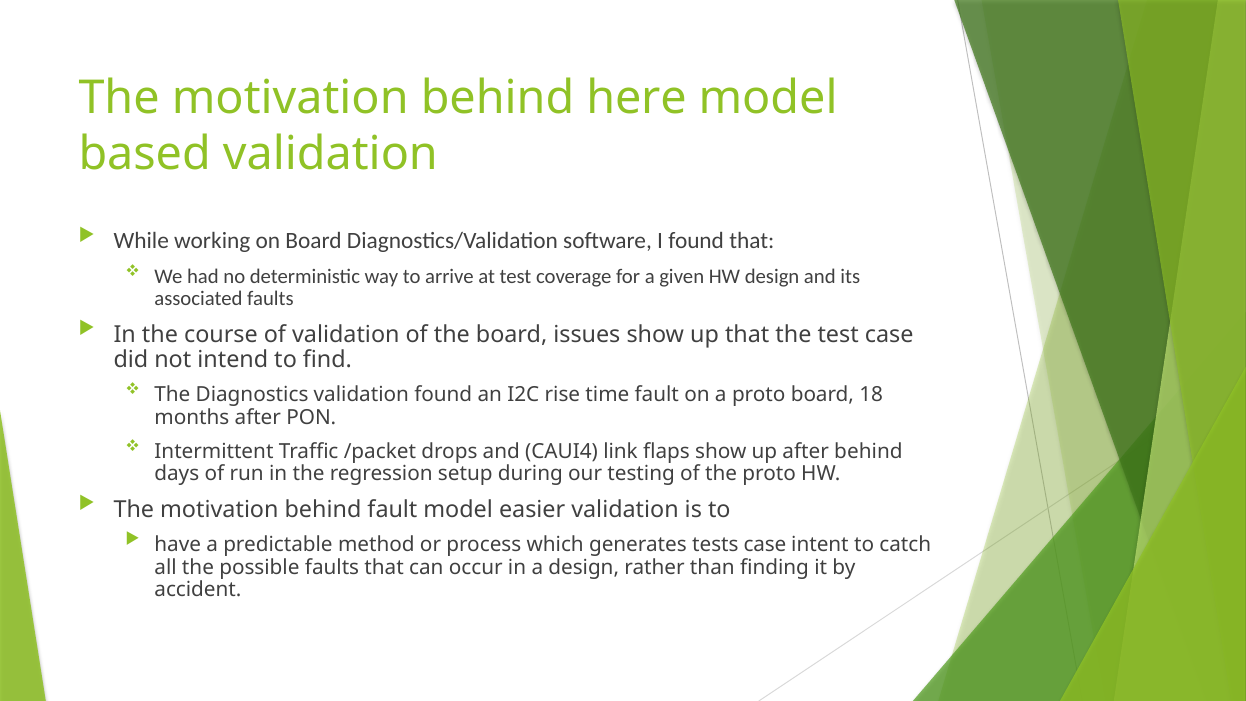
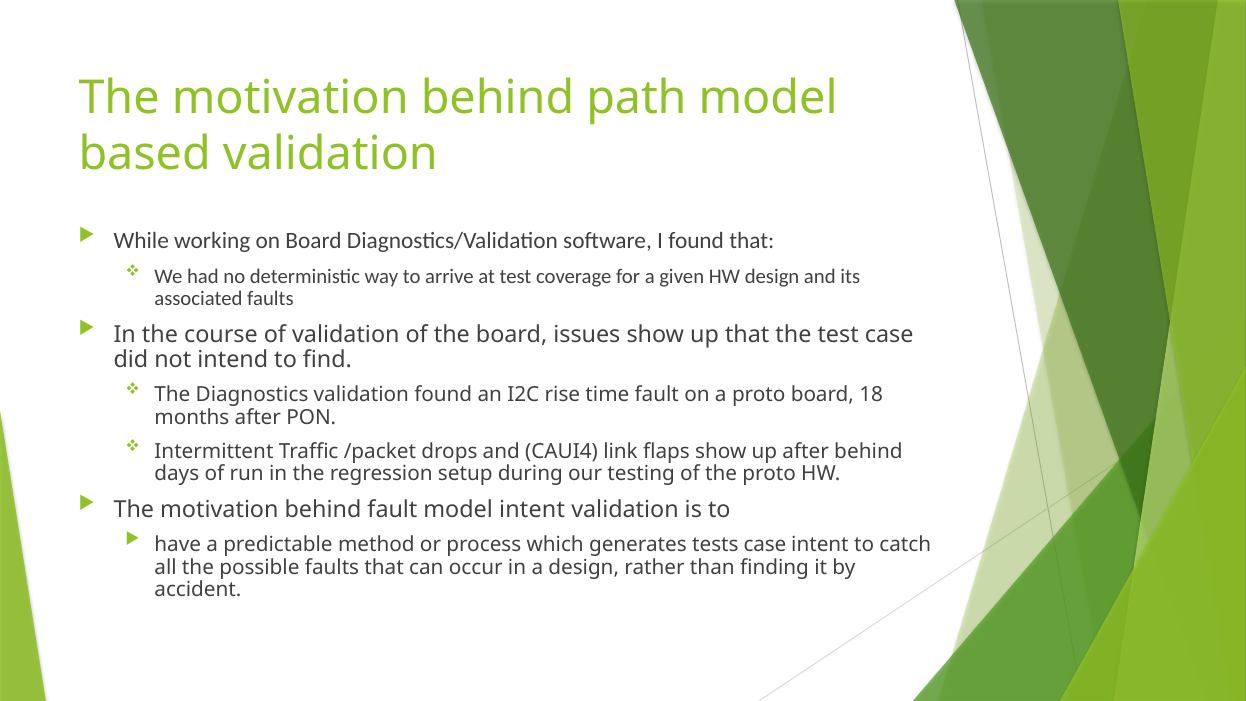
here: here -> path (636, 98)
model easier: easier -> intent (532, 510)
